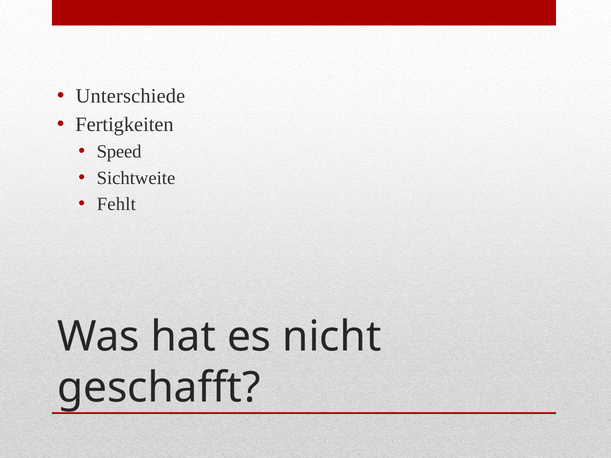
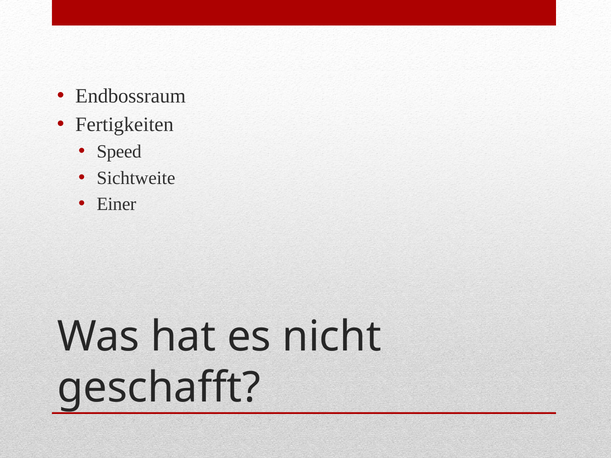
Unterschiede: Unterschiede -> Endbossraum (131, 96)
Fehlt: Fehlt -> Einer (116, 204)
